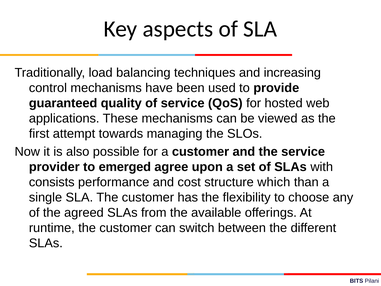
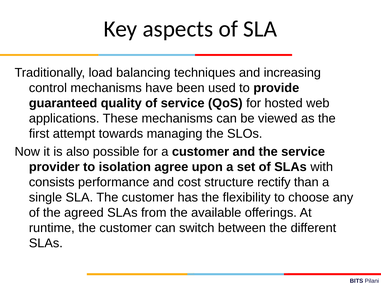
emerged: emerged -> isolation (125, 167)
which: which -> rectify (274, 182)
